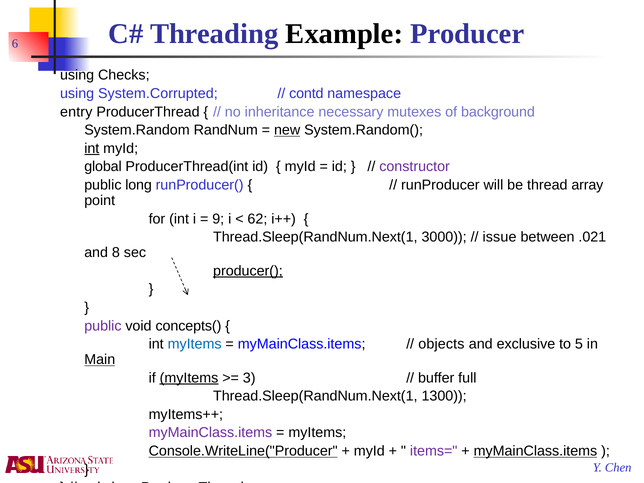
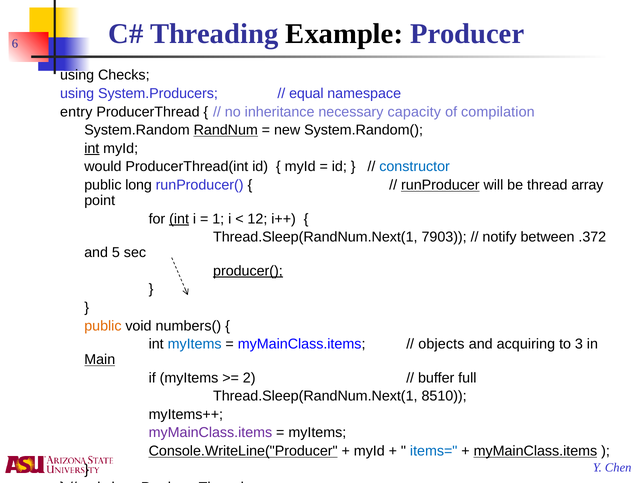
System.Corrupted: System.Corrupted -> System.Producers (158, 94)
contd: contd -> equal (306, 94)
mutexes: mutexes -> capacity (414, 112)
background: background -> compilation (498, 112)
RandNum underline: none -> present (226, 130)
new underline: present -> none (287, 130)
global: global -> would (103, 167)
constructor colour: purple -> blue (415, 167)
runProducer underline: none -> present (440, 185)
int underline: none -> present (179, 219)
9: 9 -> 1 (218, 219)
62: 62 -> 12 (257, 219)
3000: 3000 -> 7903 (444, 237)
issue: issue -> notify (500, 237)
.021: .021 -> .372 (592, 237)
8: 8 -> 5 (116, 253)
public colour: purple -> orange (103, 326)
concepts(: concepts( -> numbers( (188, 326)
exclusive: exclusive -> acquiring (526, 344)
5: 5 -> 3 (579, 344)
myItems underline: present -> none (189, 378)
3: 3 -> 2 (249, 378)
1300: 1300 -> 8510 (444, 396)
items= colour: purple -> blue (434, 451)
